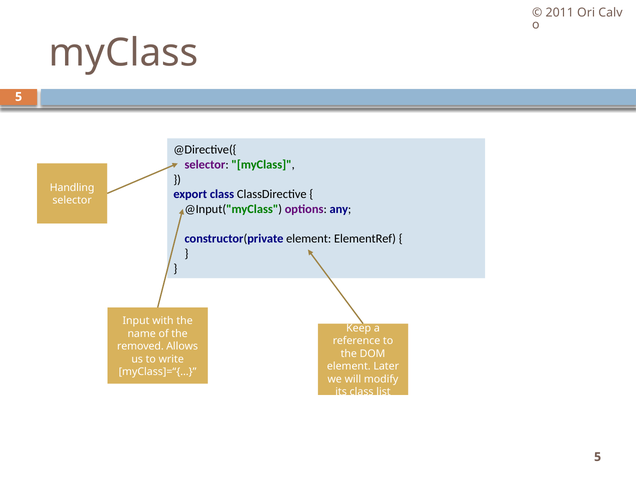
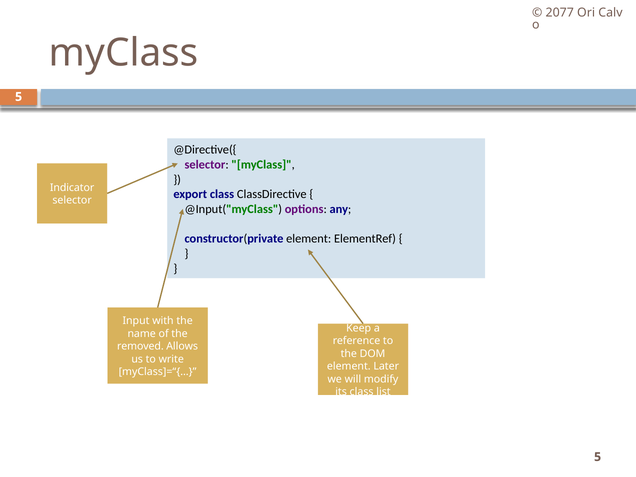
2011: 2011 -> 2077 (560, 13)
Handling: Handling -> Indicator (72, 188)
